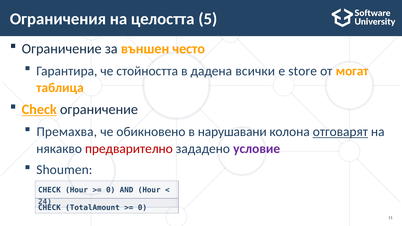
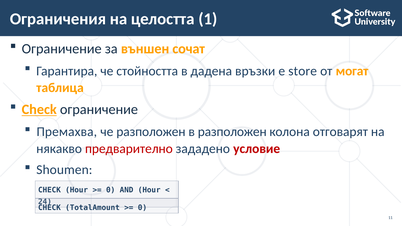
5: 5 -> 1 (208, 19)
често: често -> сочат (189, 49)
всички: всички -> връзки (255, 71)
че обикновено: обикновено -> разположен (151, 132)
в нарушавани: нарушавани -> разположен (232, 132)
отговарят underline: present -> none (340, 132)
условие colour: purple -> red (257, 149)
